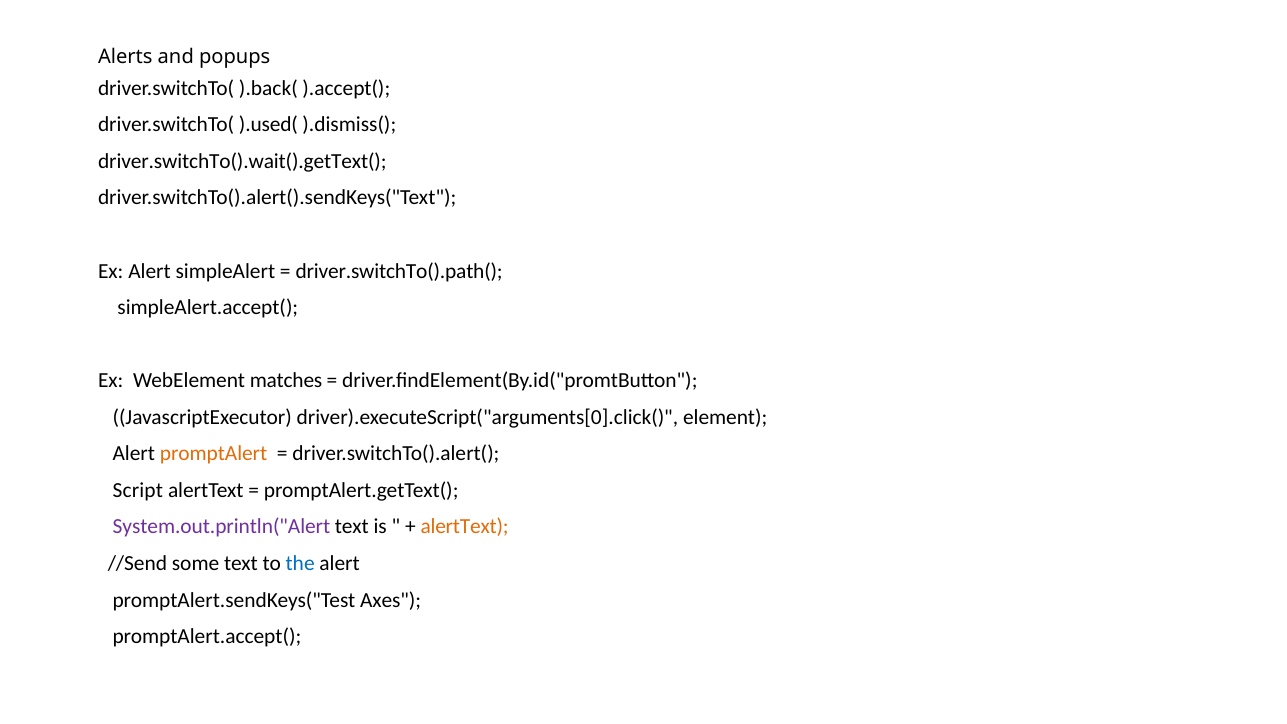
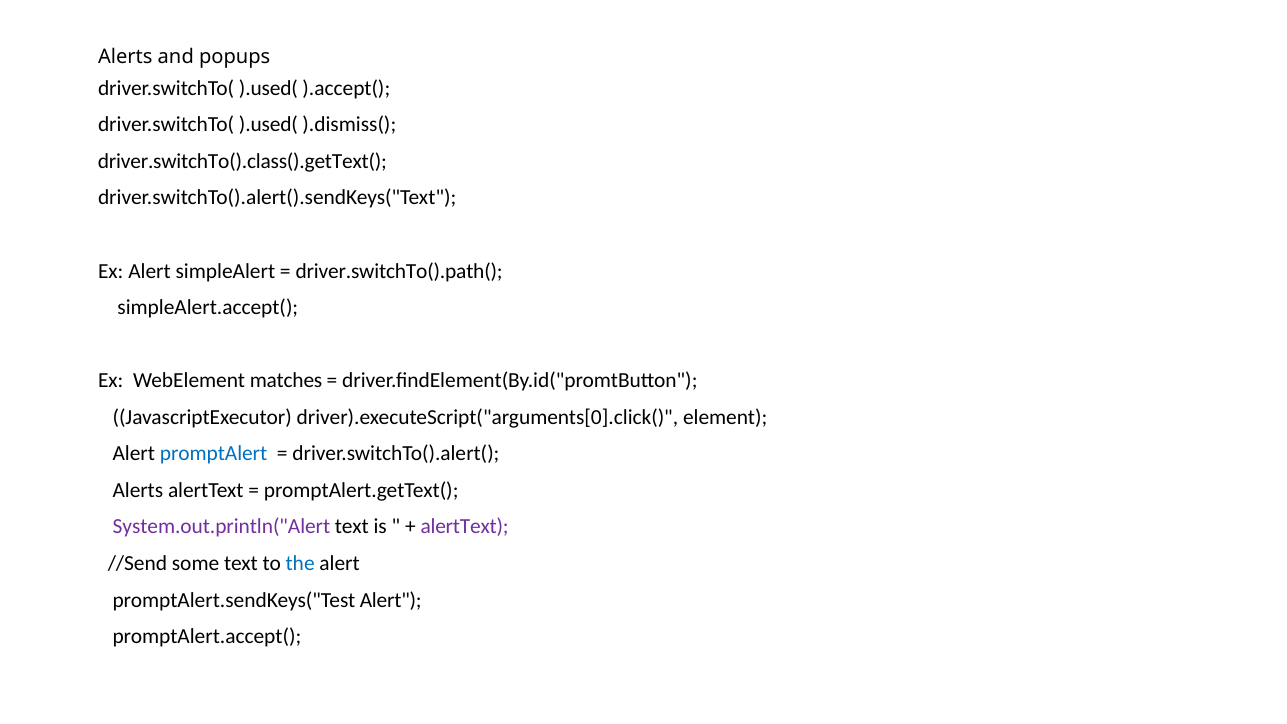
).back(: ).back( -> ).used( (268, 88)
driver.switchTo().wait().getText(: driver.switchTo().wait().getText( -> driver.switchTo().class().getText( (242, 161)
promptAlert colour: orange -> blue (214, 454)
Script: Script -> Alerts (138, 490)
alertText colour: orange -> purple (465, 527)
promptAlert.sendKeys("Test Axes: Axes -> Alert (391, 600)
